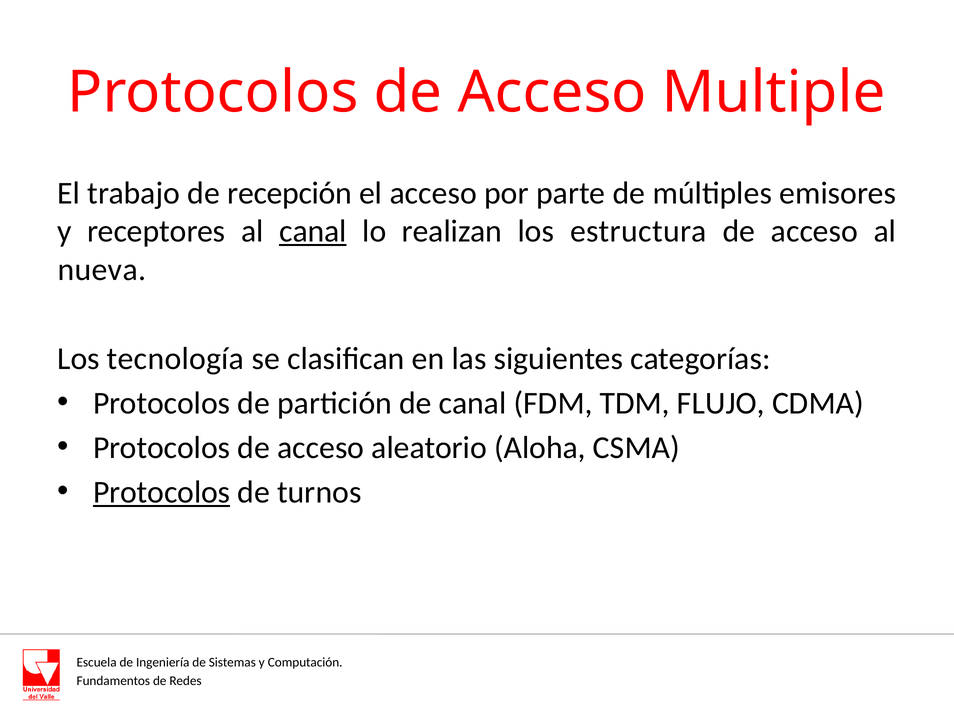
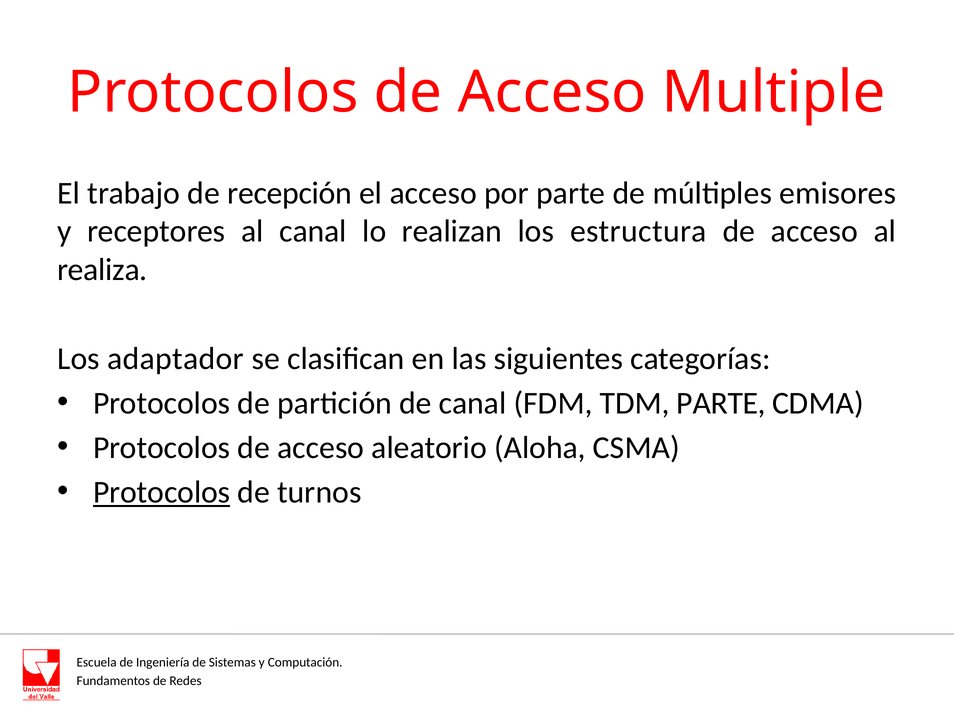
canal underline: present -> none (313, 231)
nueva: nueva -> realiza (102, 269)
tecnología: tecnología -> adaptador (176, 358)
TDM FLUJO: FLUJO -> PARTE (721, 403)
